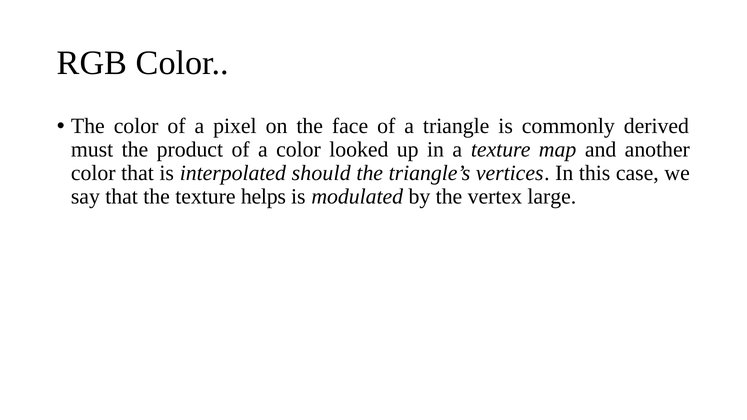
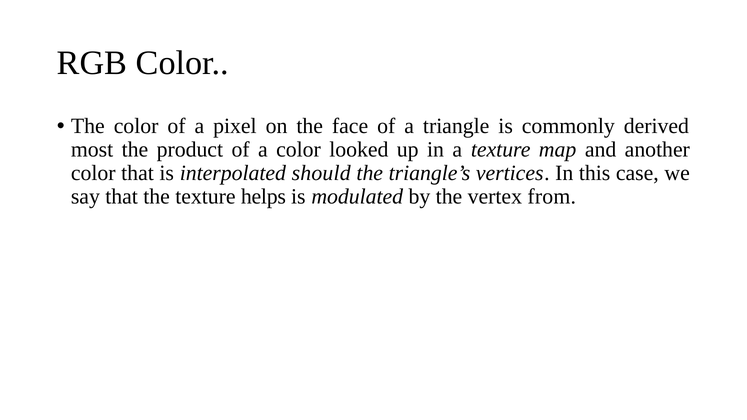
must: must -> most (92, 150)
large: large -> from (552, 197)
